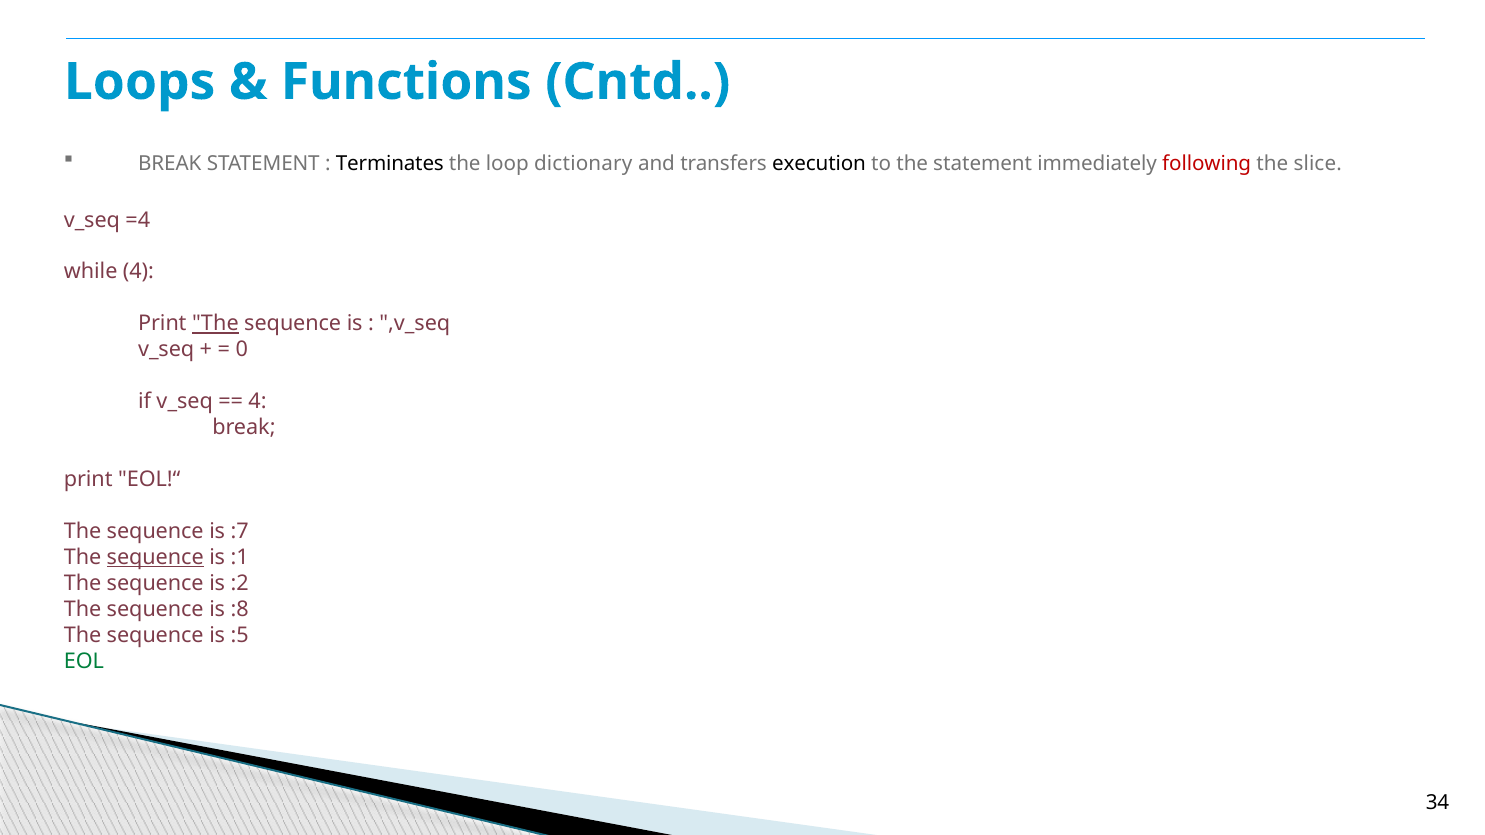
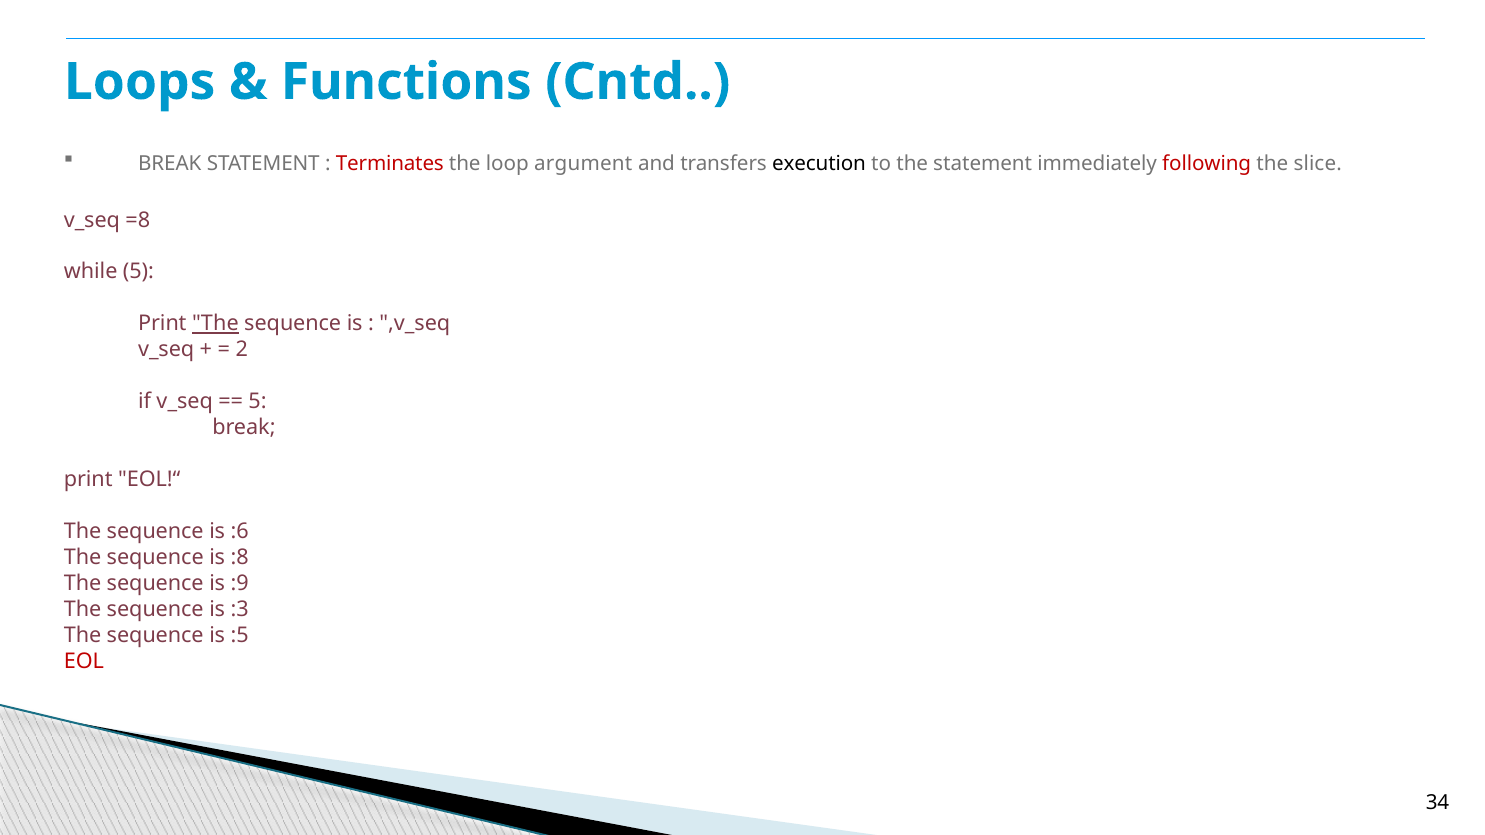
Terminates colour: black -> red (390, 163)
dictionary: dictionary -> argument (583, 163)
=4: =4 -> =8 (138, 220)
while 4: 4 -> 5 (138, 272)
0: 0 -> 2 (242, 350)
4: 4 -> 5 (258, 402)
:7: :7 -> :6 (240, 531)
sequence underline: present -> none (155, 557)
:1: :1 -> :8 (240, 557)
:2: :2 -> :9 (240, 583)
:8: :8 -> :3 (240, 609)
EOL colour: green -> red (84, 661)
